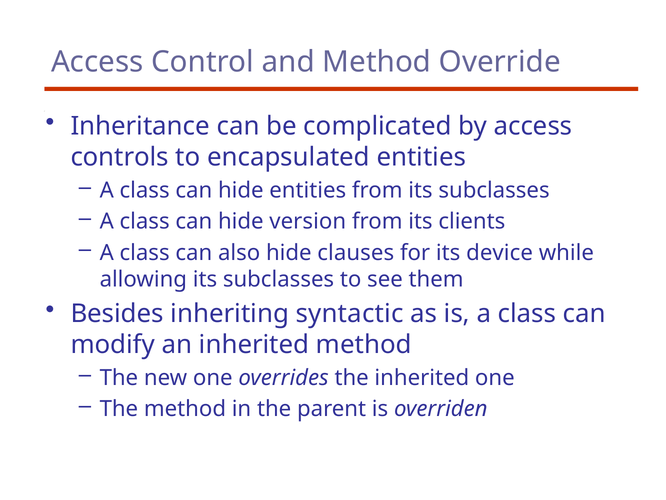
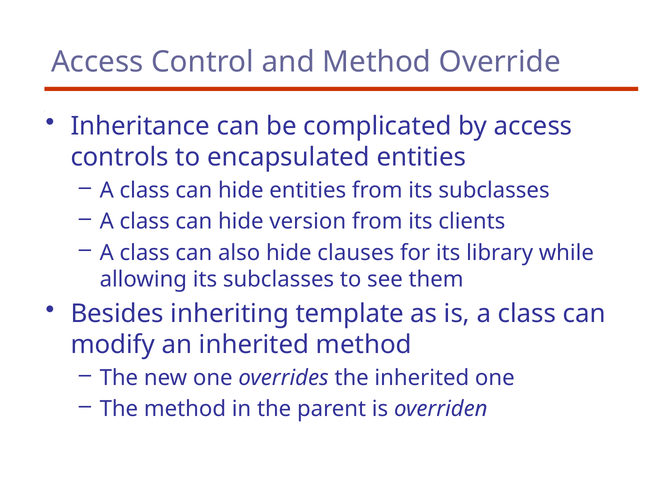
device: device -> library (500, 252)
syntactic: syntactic -> template (350, 313)
